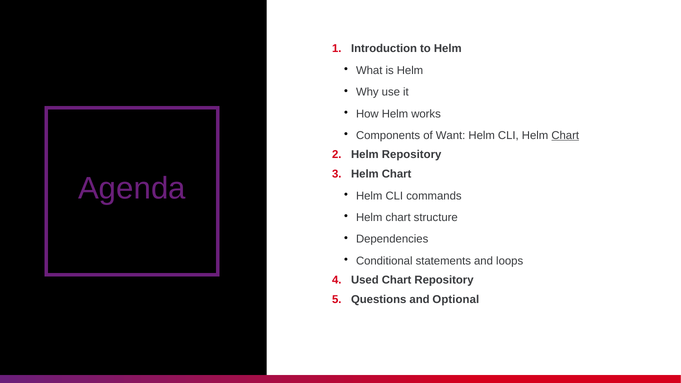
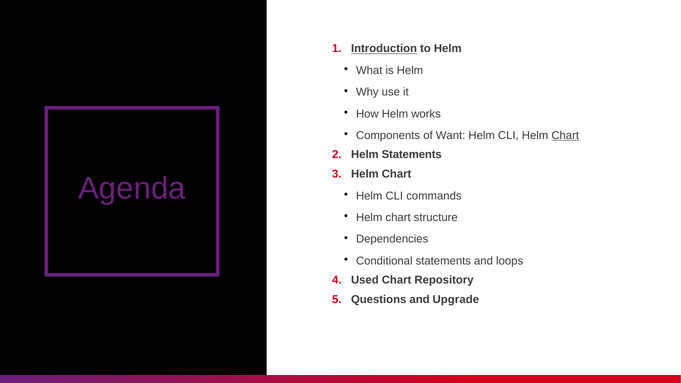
Introduction underline: none -> present (384, 49)
Helm Repository: Repository -> Statements (412, 155)
Optional: Optional -> Upgrade (456, 299)
